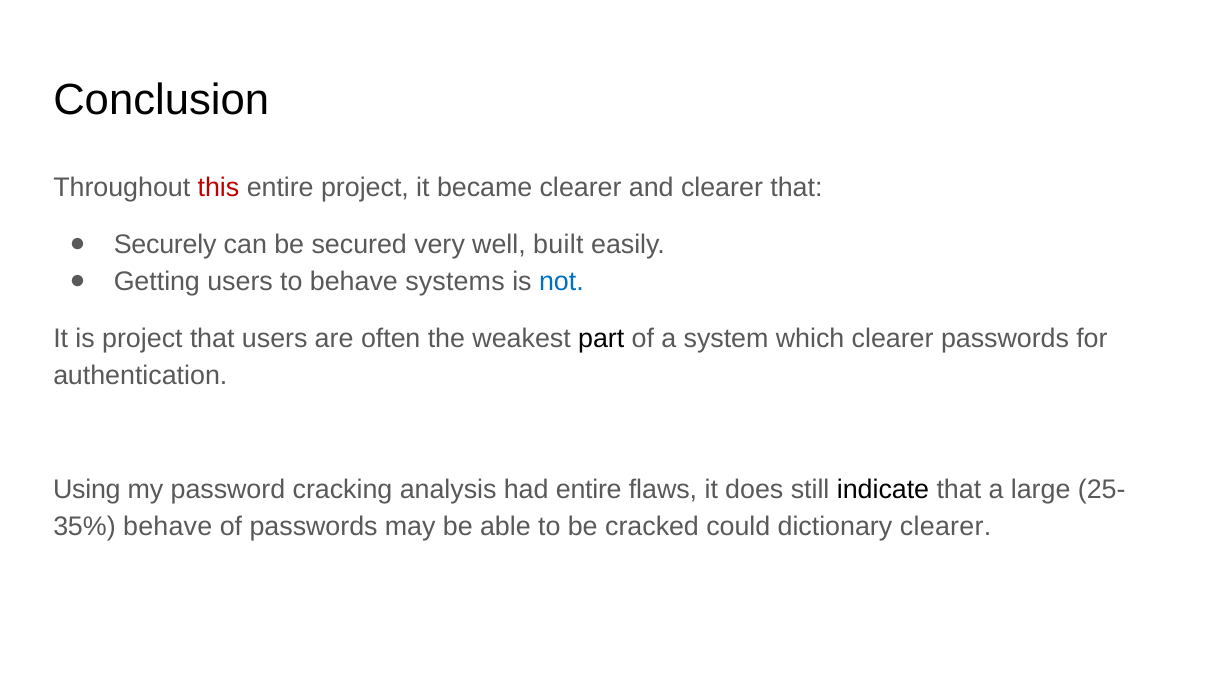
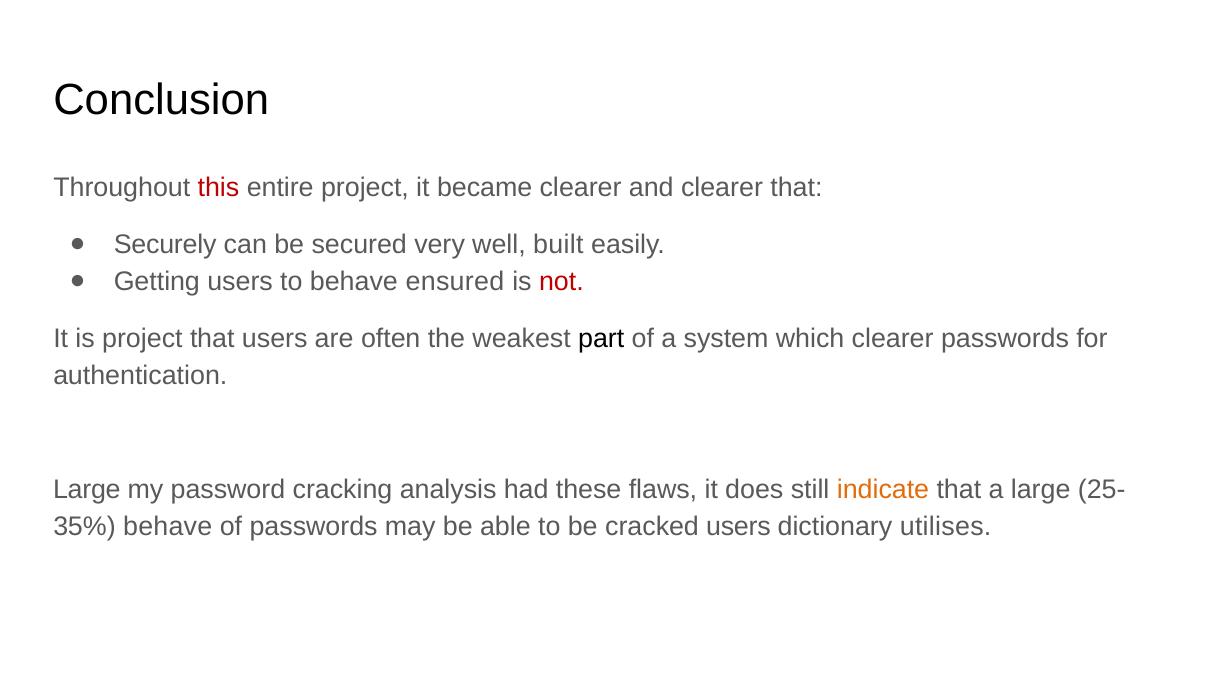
systems: systems -> ensured (455, 281)
not colour: blue -> red (561, 281)
Using: Using -> Large (87, 490)
had entire: entire -> these (589, 490)
indicate colour: black -> orange (883, 490)
cracked could: could -> users (738, 527)
dictionary clearer: clearer -> utilises (946, 527)
